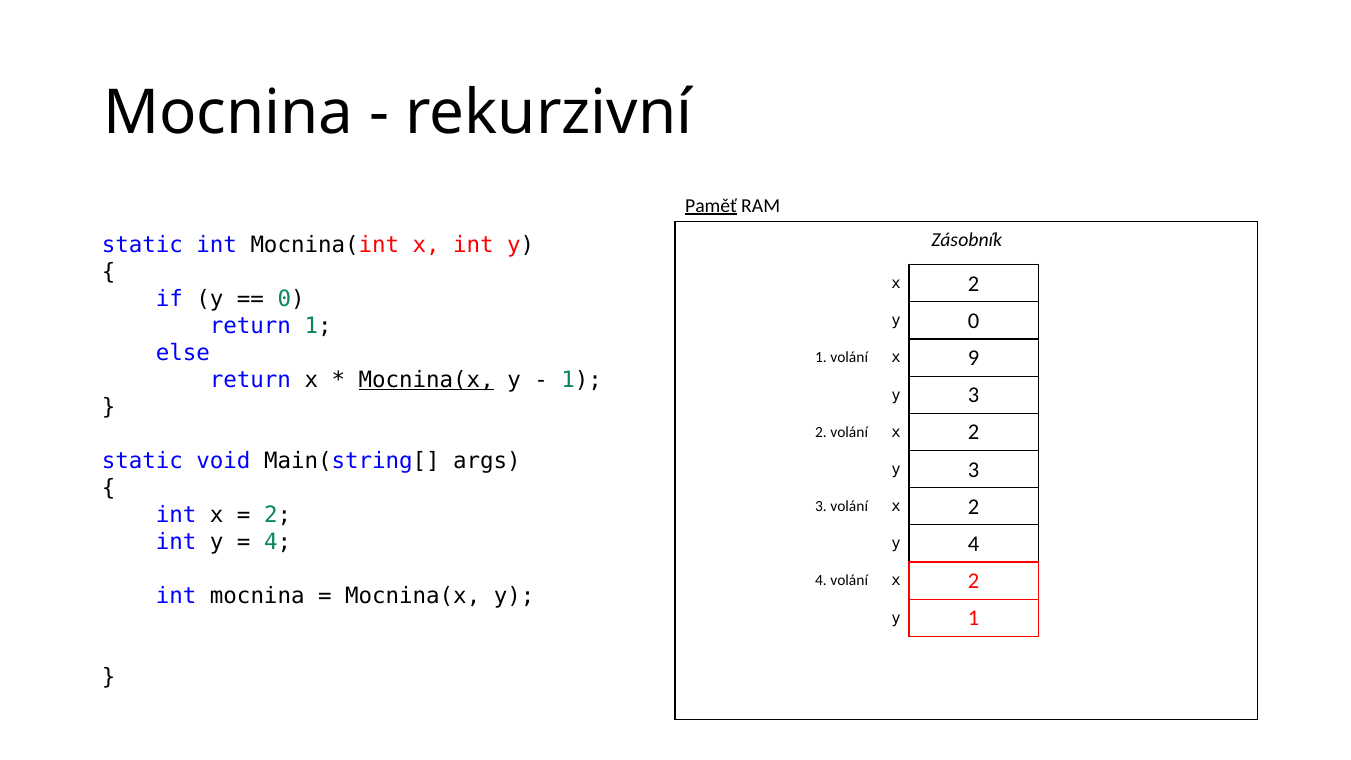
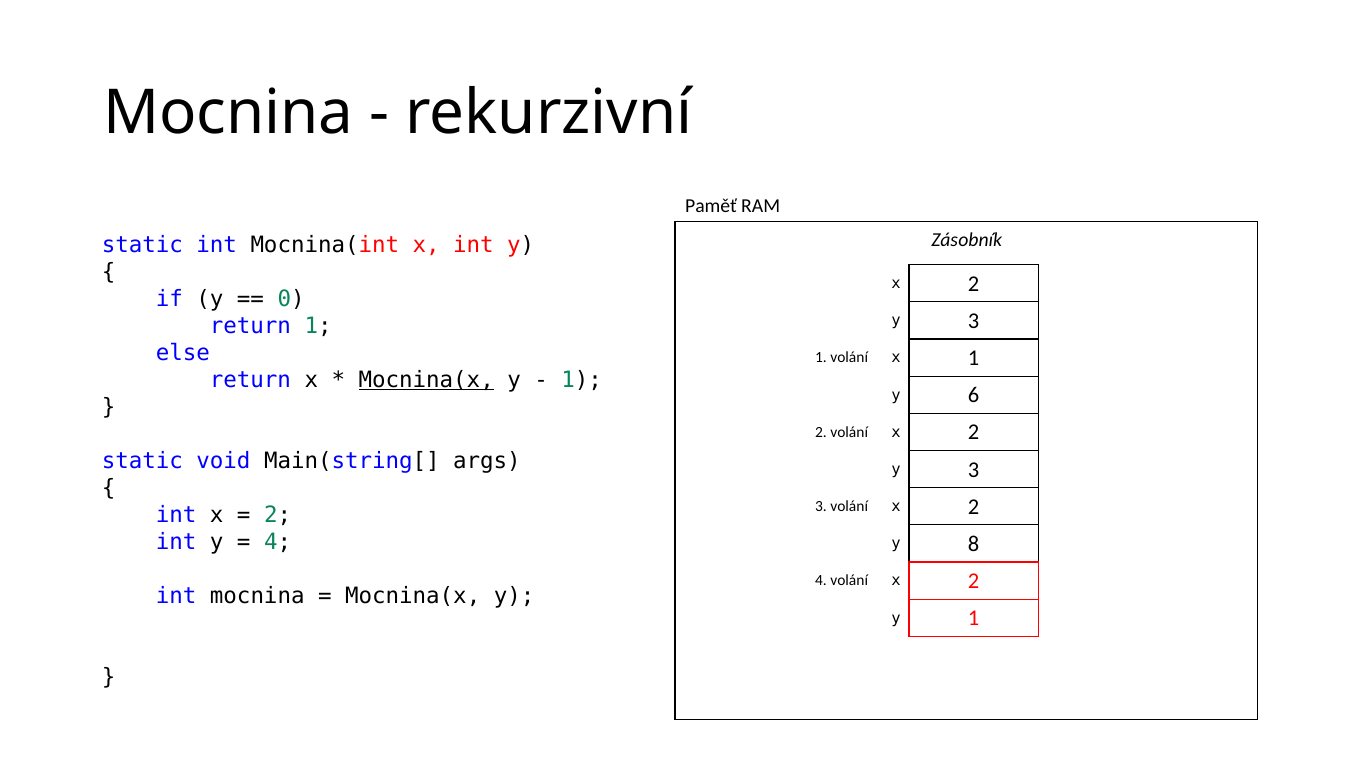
Paměť underline: present -> none (711, 206)
0: 0 -> 3 (974, 321)
x 9: 9 -> 1 (974, 358)
3: 3 -> 6 (974, 395)
y 4: 4 -> 8 (974, 544)
